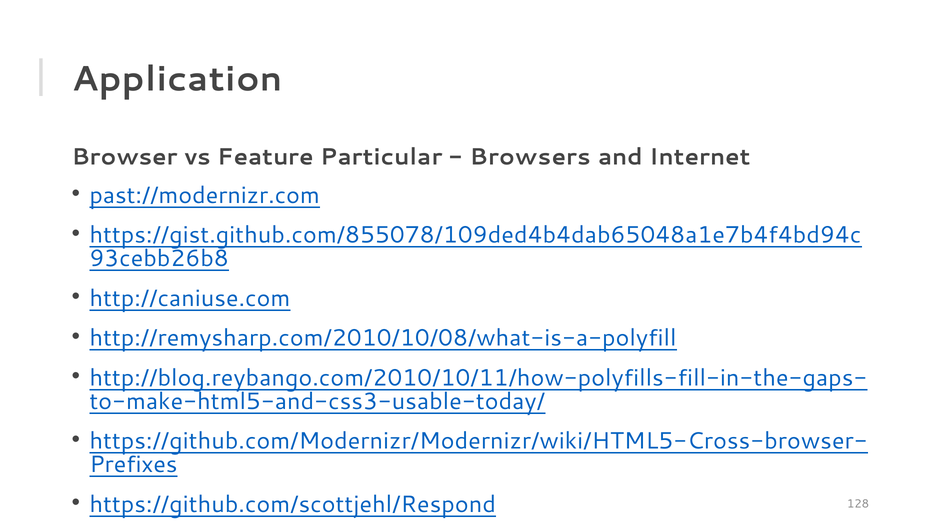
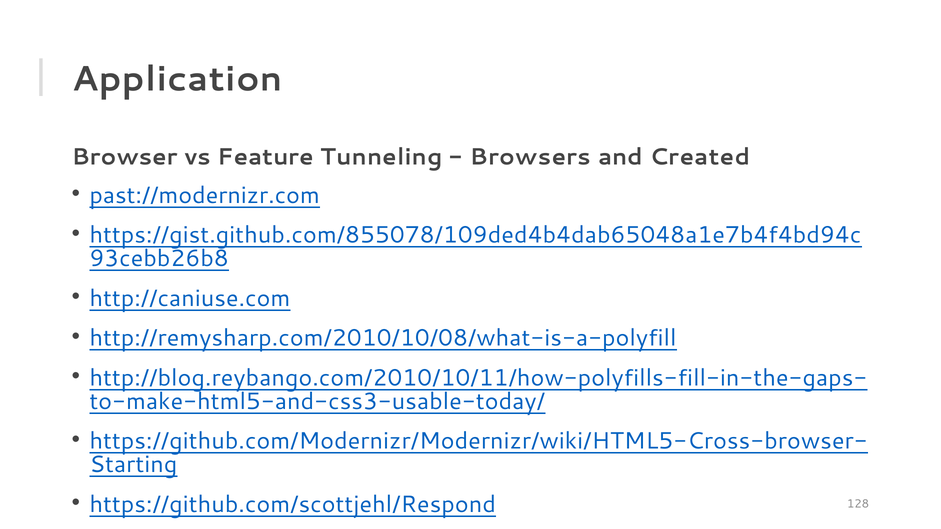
Particular: Particular -> Tunneling (381, 157)
Internet: Internet -> Created (700, 157)
Prefixes: Prefixes -> Starting (133, 465)
